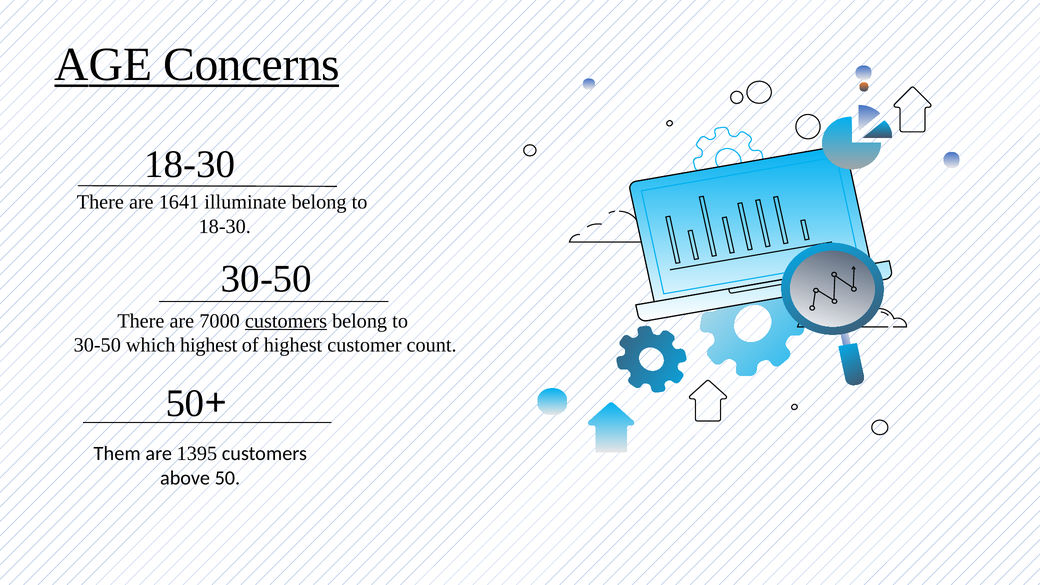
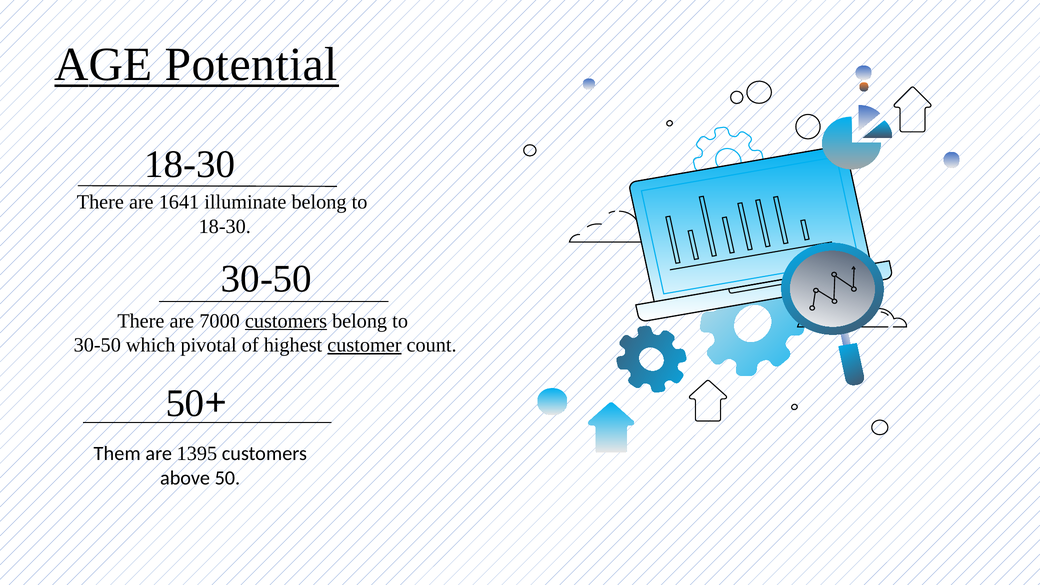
Concerns: Concerns -> Potential (251, 65)
which highest: highest -> pivotal (209, 345)
customer underline: none -> present (364, 345)
